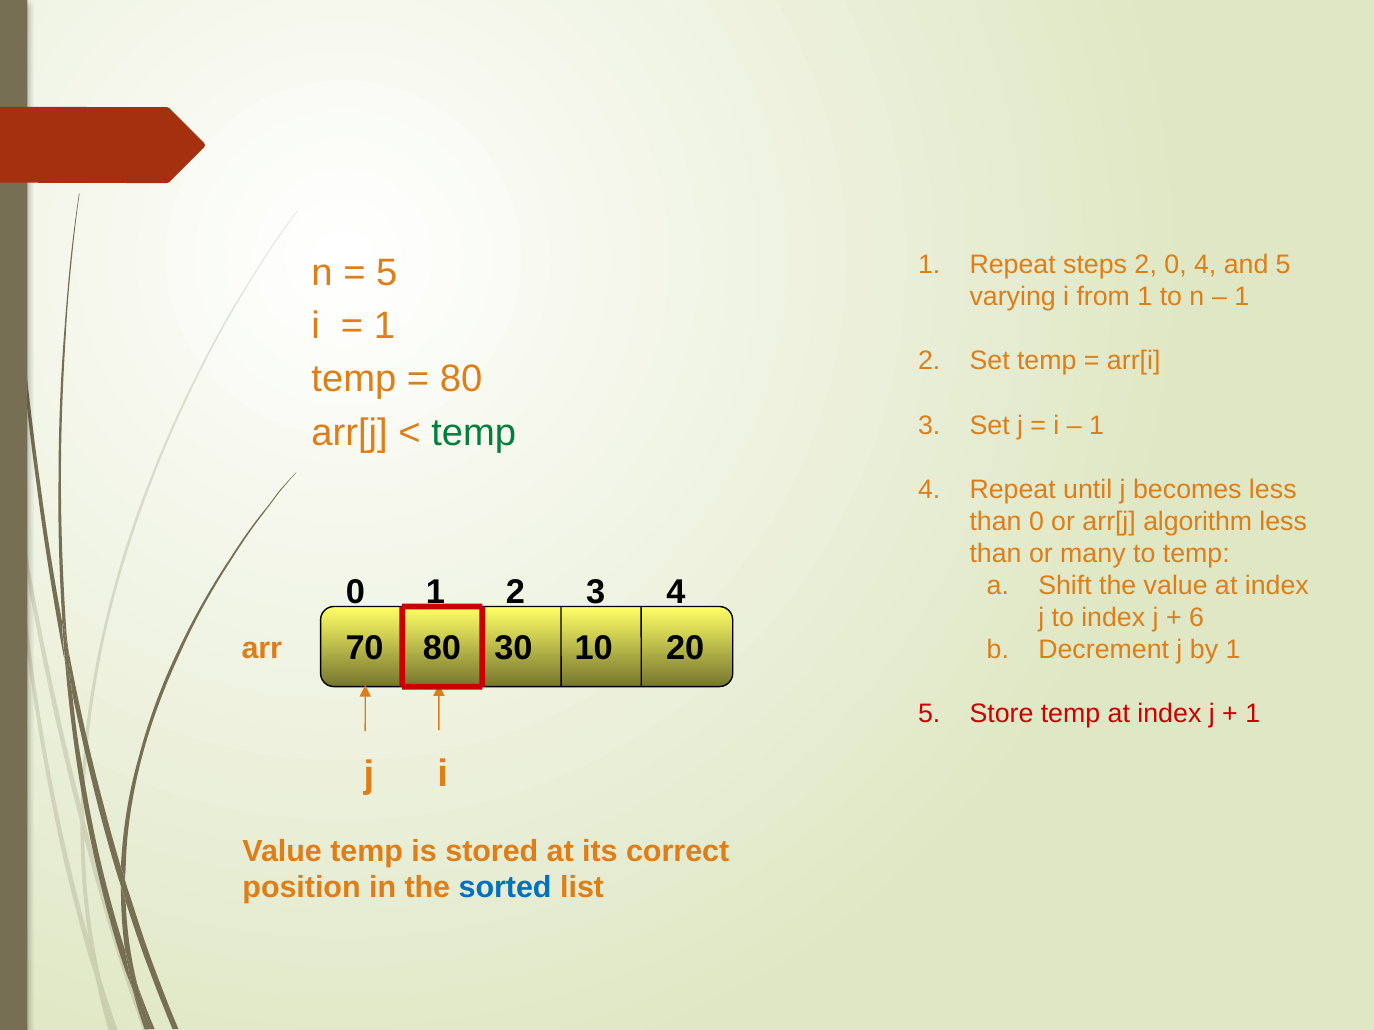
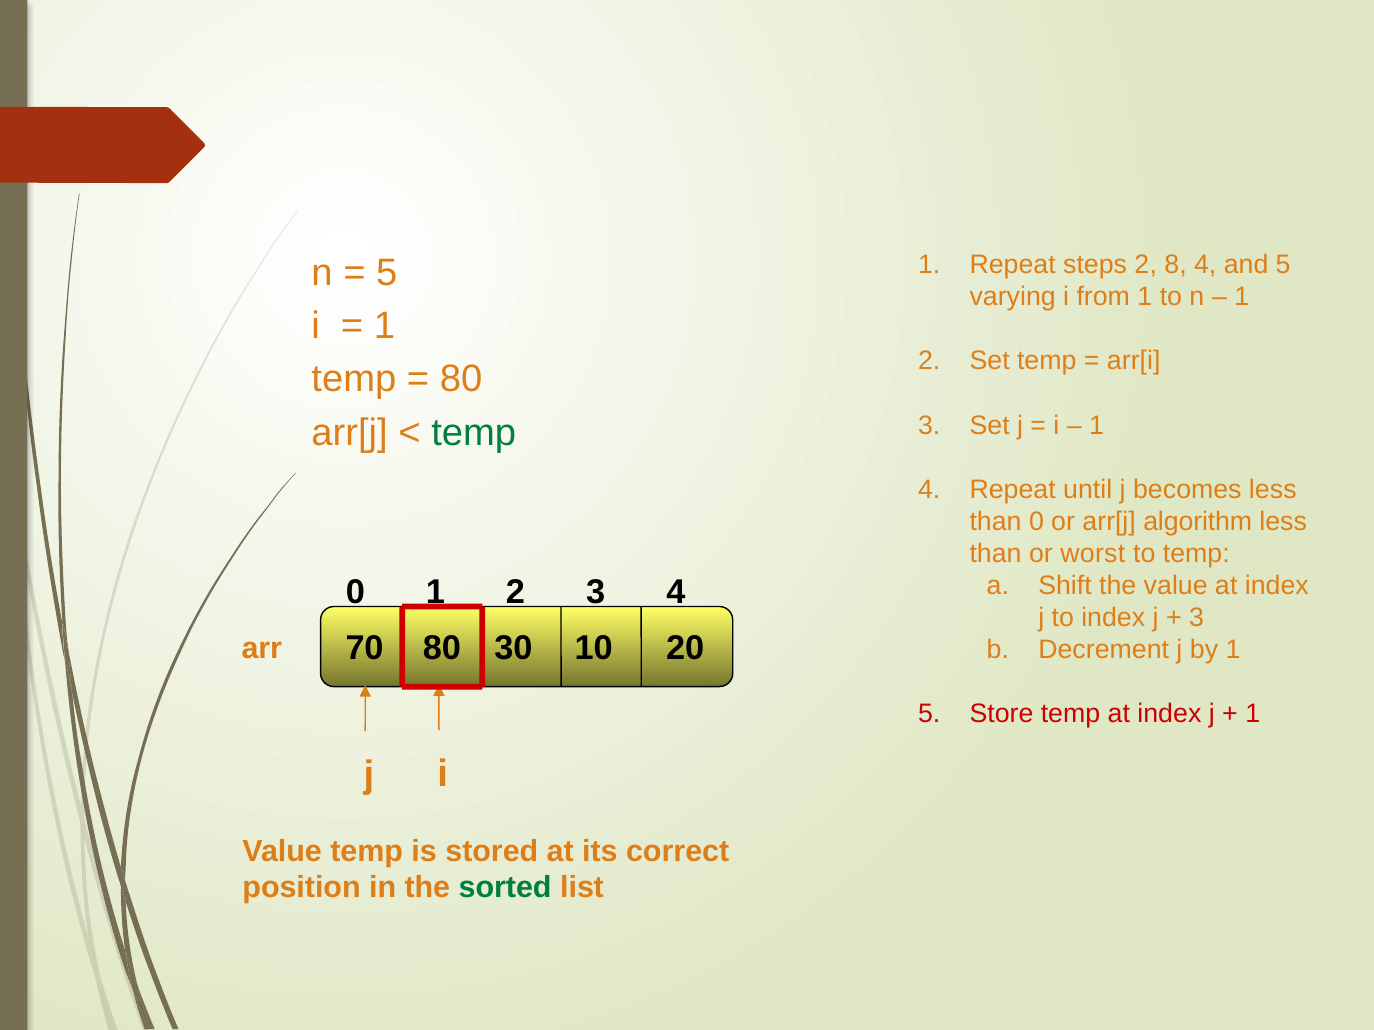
2 0: 0 -> 8 (1176, 265)
many: many -> worst (1093, 554)
6: 6 -> 3 (1197, 618)
sorted colour: blue -> green (505, 888)
